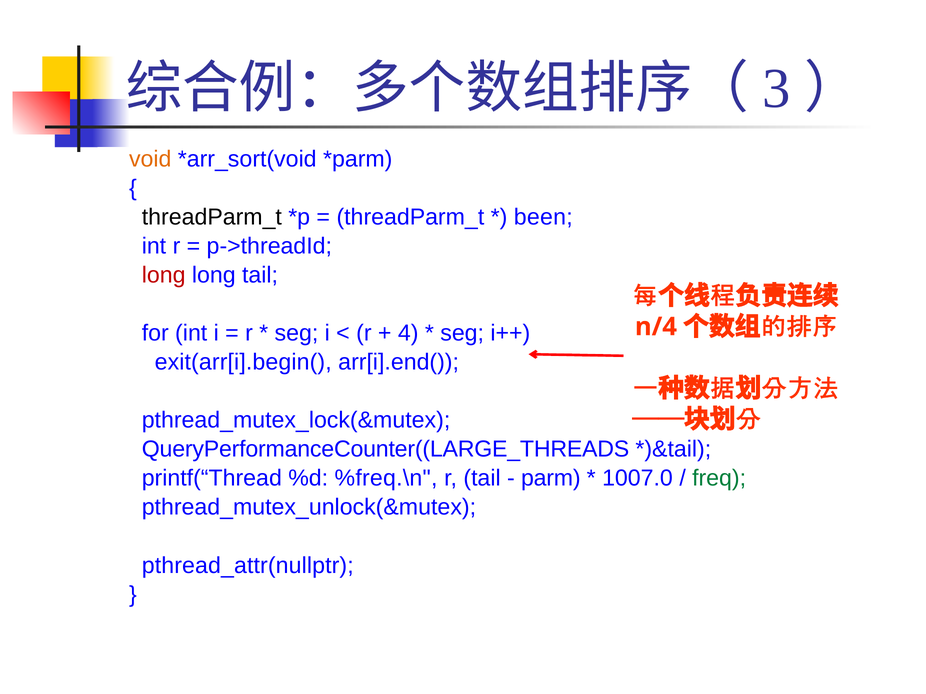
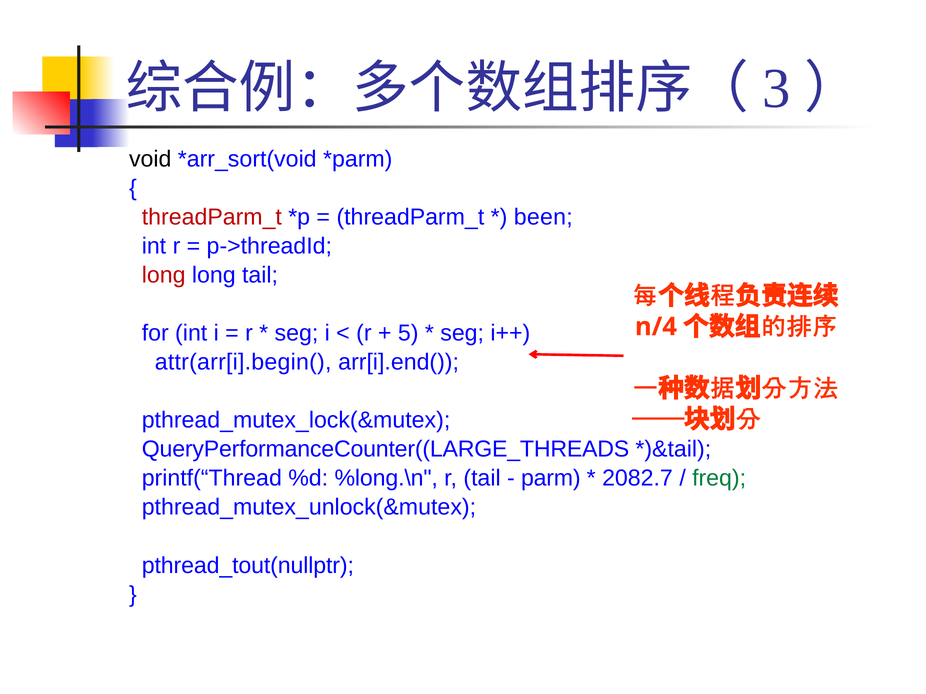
void colour: orange -> black (150, 159)
threadParm_t colour: black -> red (212, 217)
4: 4 -> 5 (408, 333)
exit(arr[i].begin(: exit(arr[i].begin( -> attr(arr[i].begin( (243, 362)
%freq.\n: %freq.\n -> %long.\n (386, 479)
1007.0: 1007.0 -> 2082.7 (637, 479)
pthread_attr(nullptr: pthread_attr(nullptr -> pthread_tout(nullptr (248, 566)
